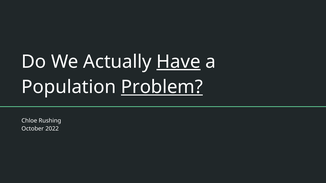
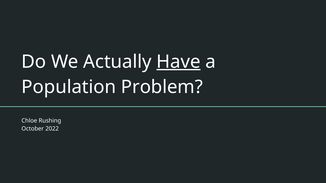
Problem underline: present -> none (162, 87)
